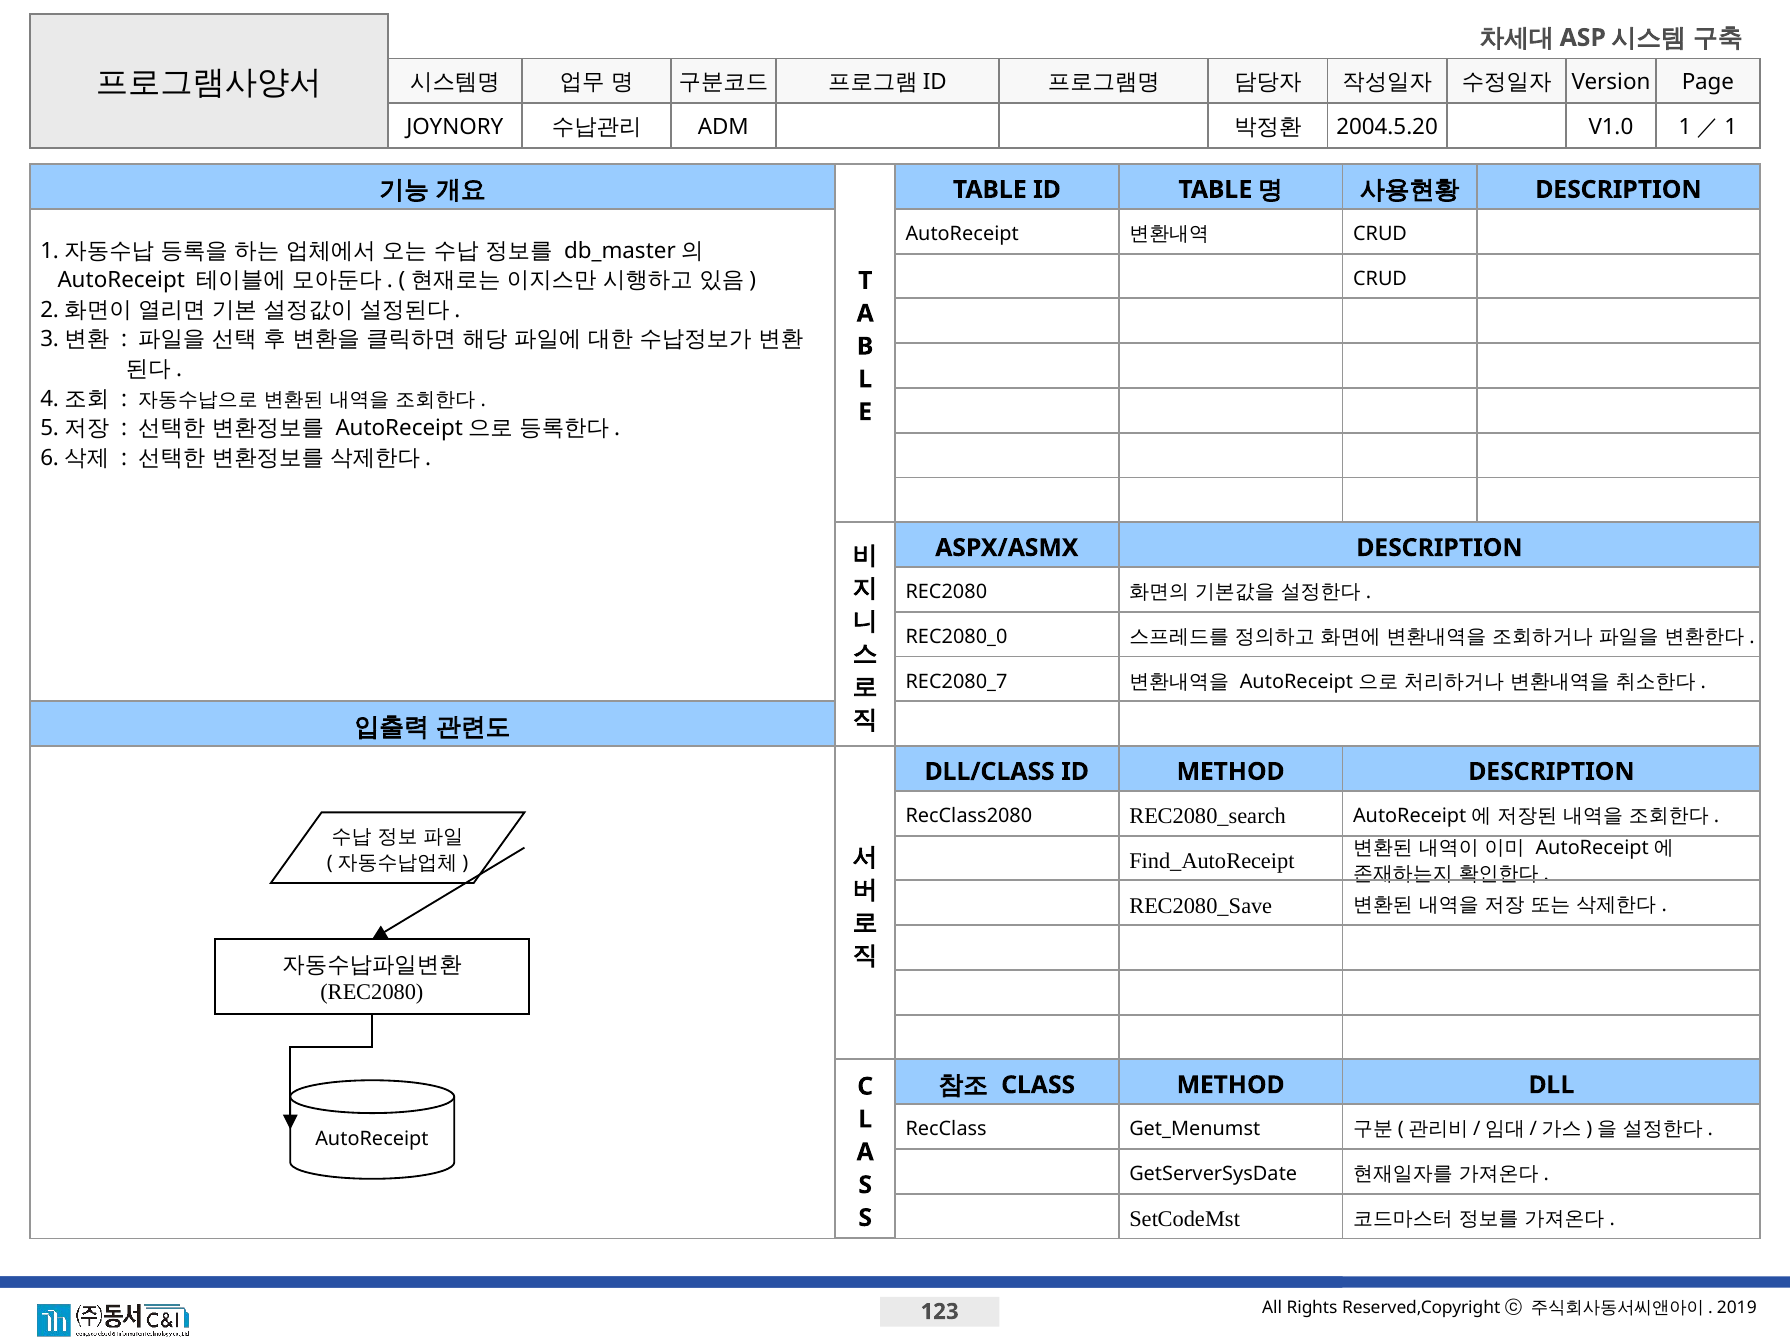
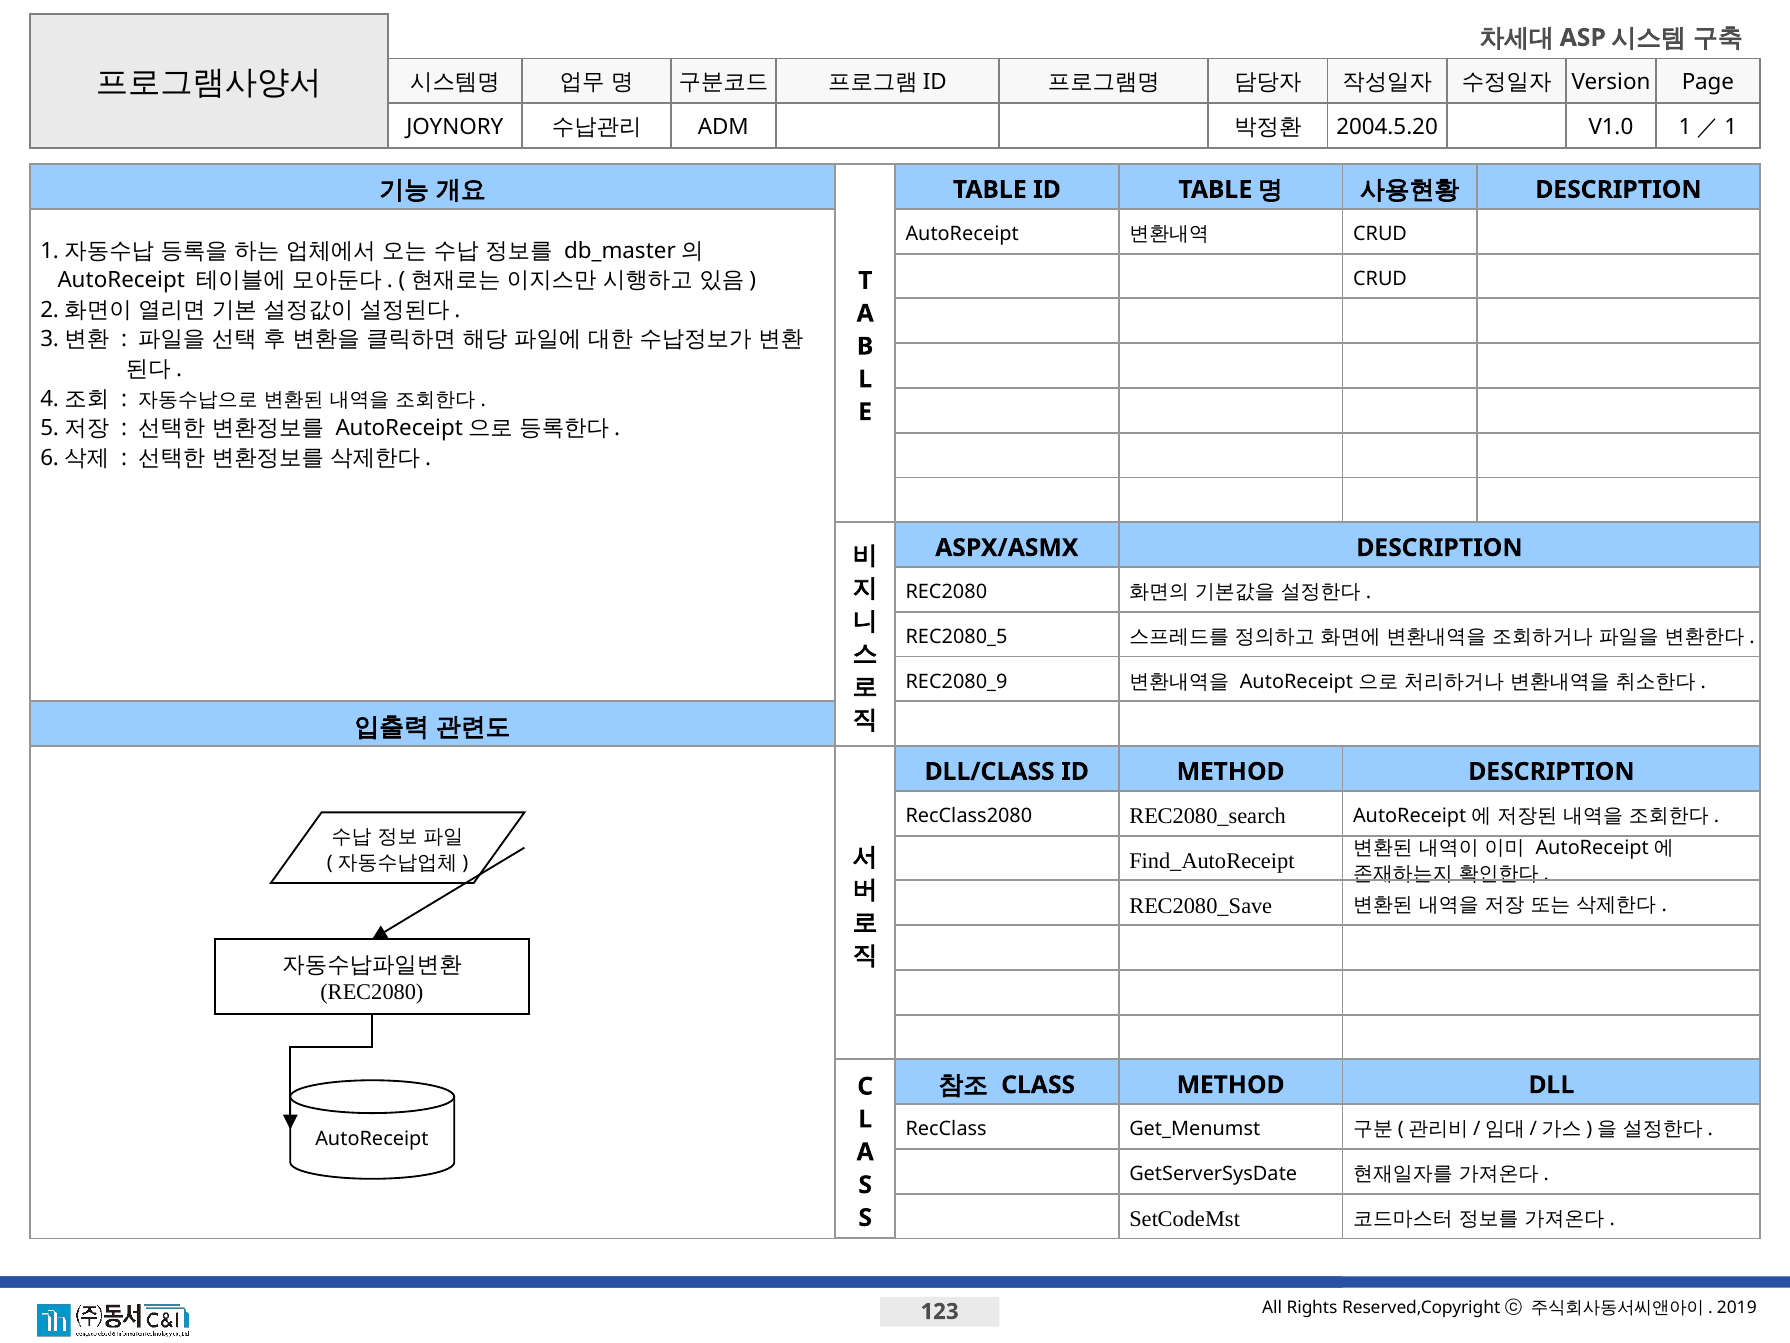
REC2080_0: REC2080_0 -> REC2080_5 (957, 637)
REC2080_7: REC2080_7 -> REC2080_9 (957, 681)
